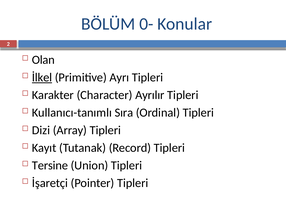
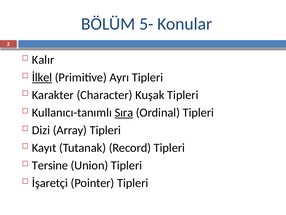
0-: 0- -> 5- (146, 24)
Olan: Olan -> Kalır (43, 60)
Ayrılır: Ayrılır -> Kuşak (150, 95)
Sıra underline: none -> present (124, 112)
